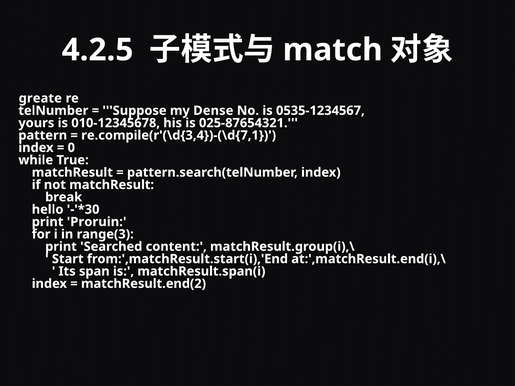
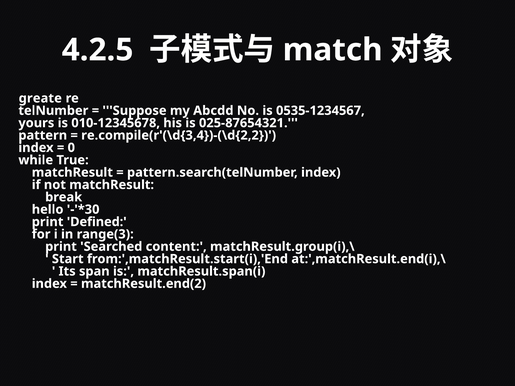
Dense: Dense -> Abcdd (213, 111)
re.compile(r'(\d{3,4})-(\d{7,1: re.compile(r'(\d{3,4})-(\d{7,1 -> re.compile(r'(\d{3,4})-(\d{2,2 (179, 135)
Proruin: Proruin -> Defined (97, 222)
